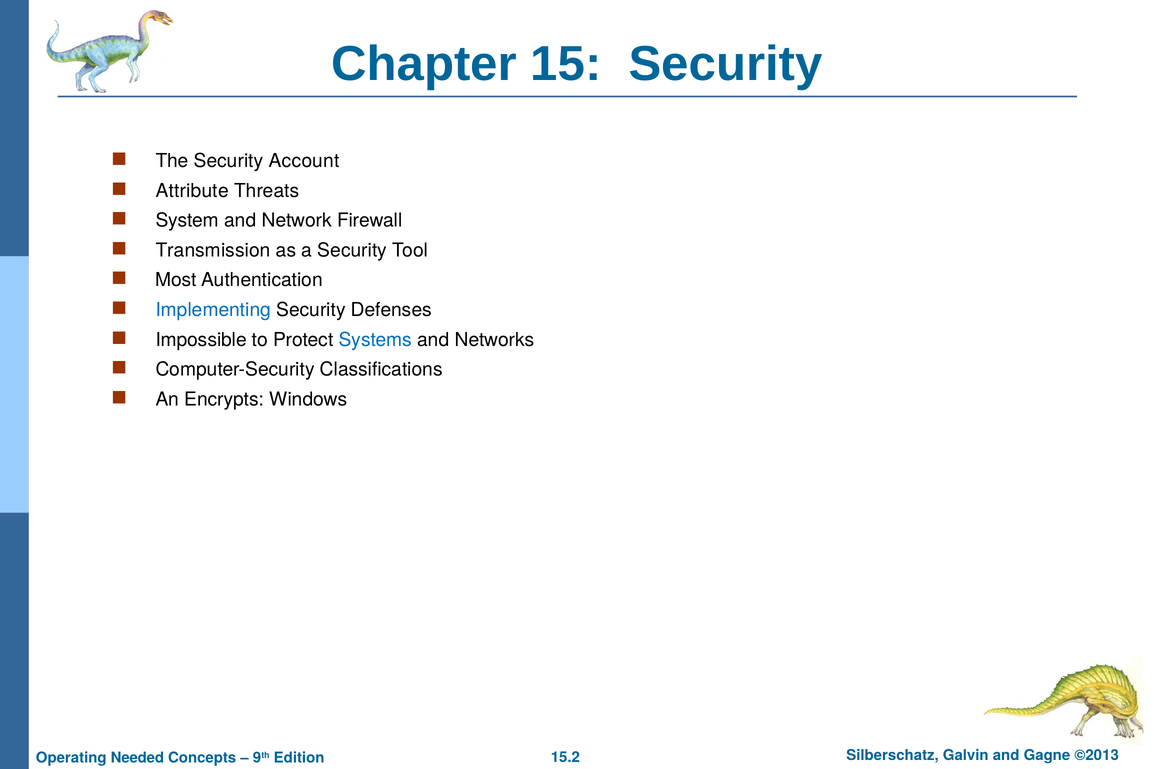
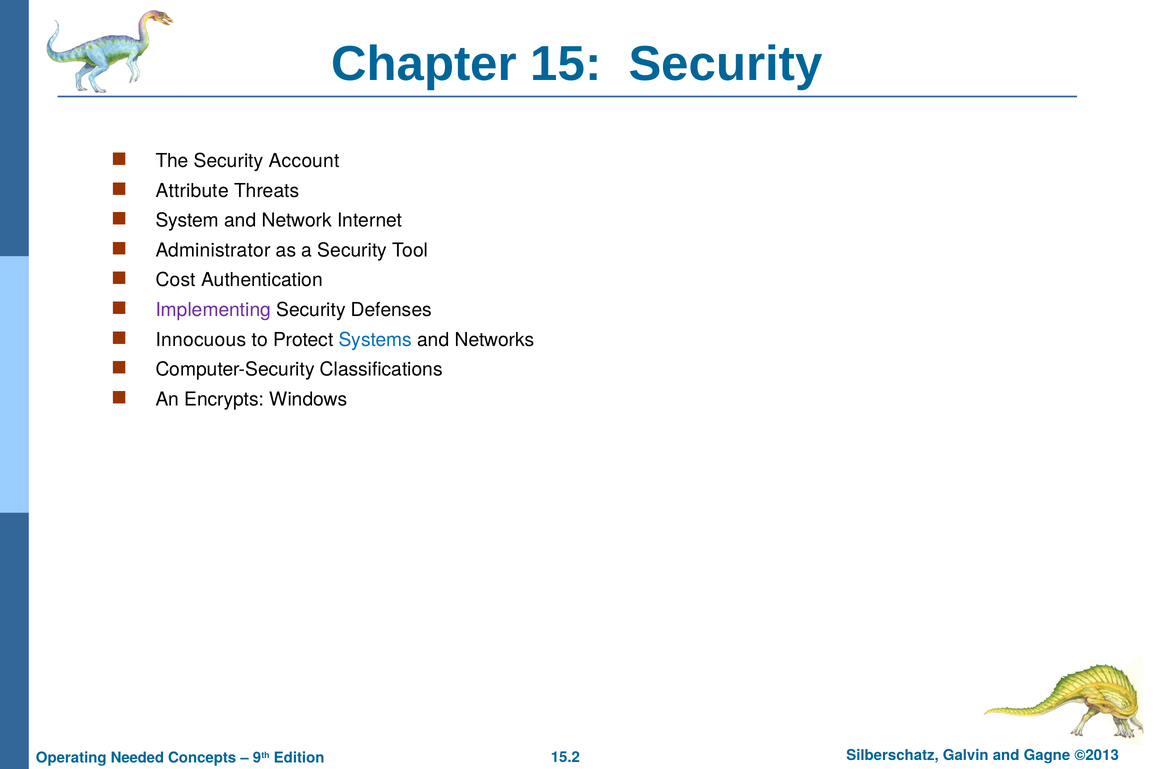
Firewall: Firewall -> Internet (370, 221)
Transmission: Transmission -> Administrator (213, 250)
Most: Most -> Cost (176, 280)
Implementing colour: blue -> purple (213, 310)
Impossible: Impossible -> Innocuous (201, 340)
